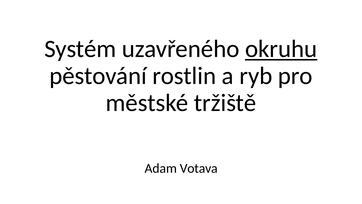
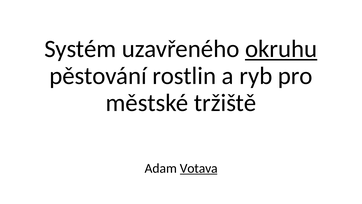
Votava underline: none -> present (199, 168)
